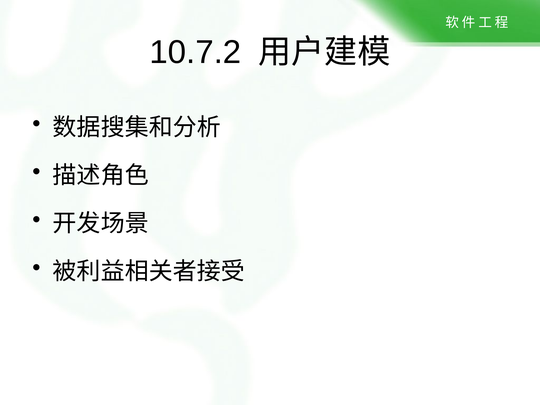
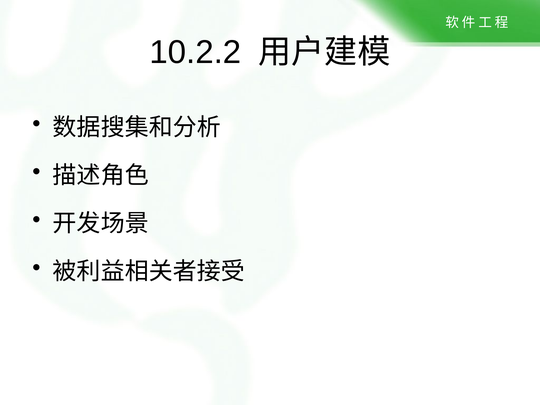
10.7.2: 10.7.2 -> 10.2.2 (195, 52)
